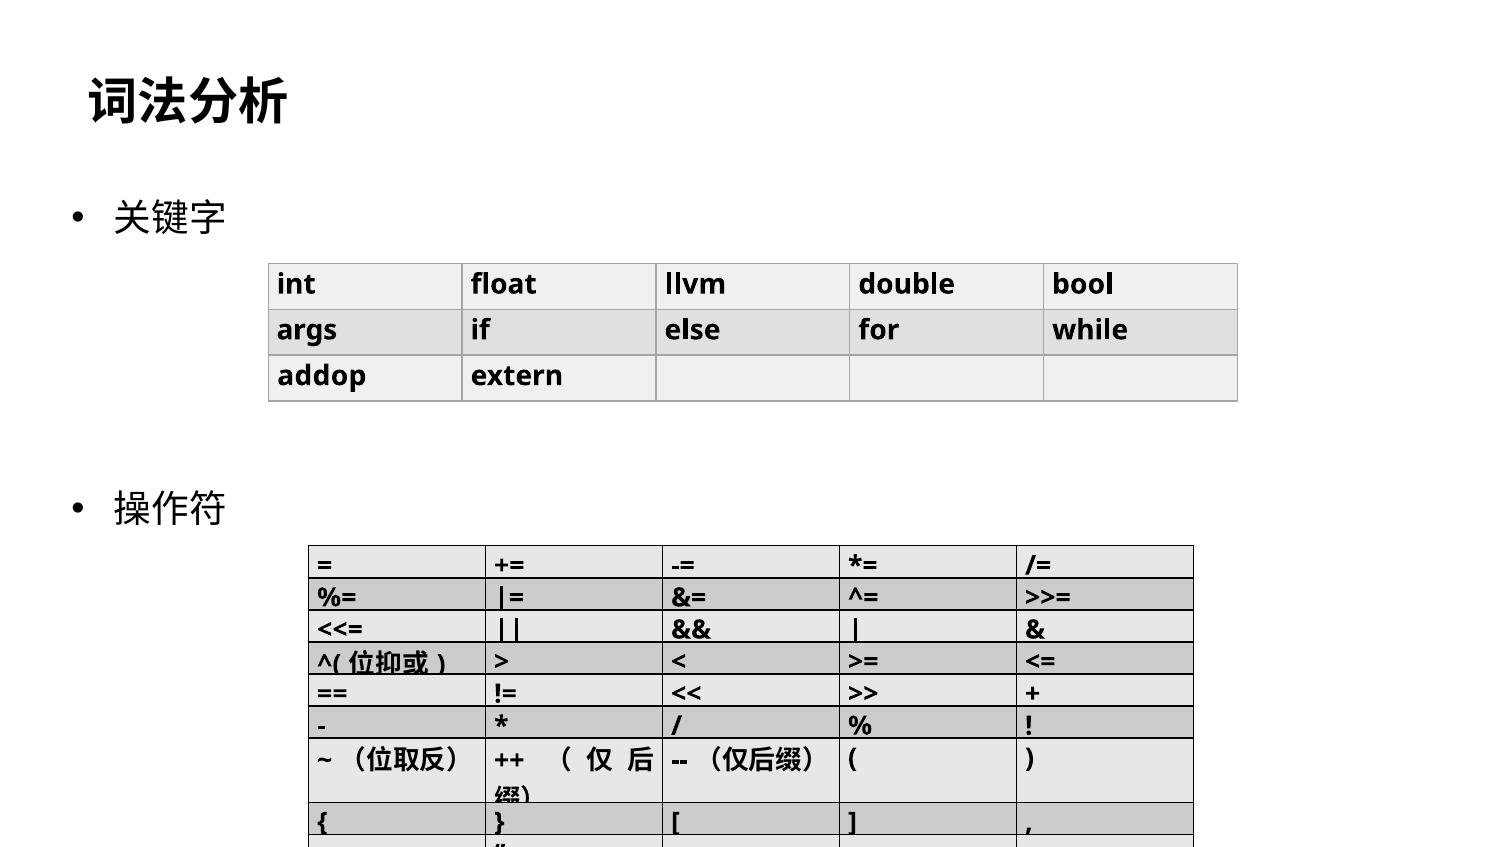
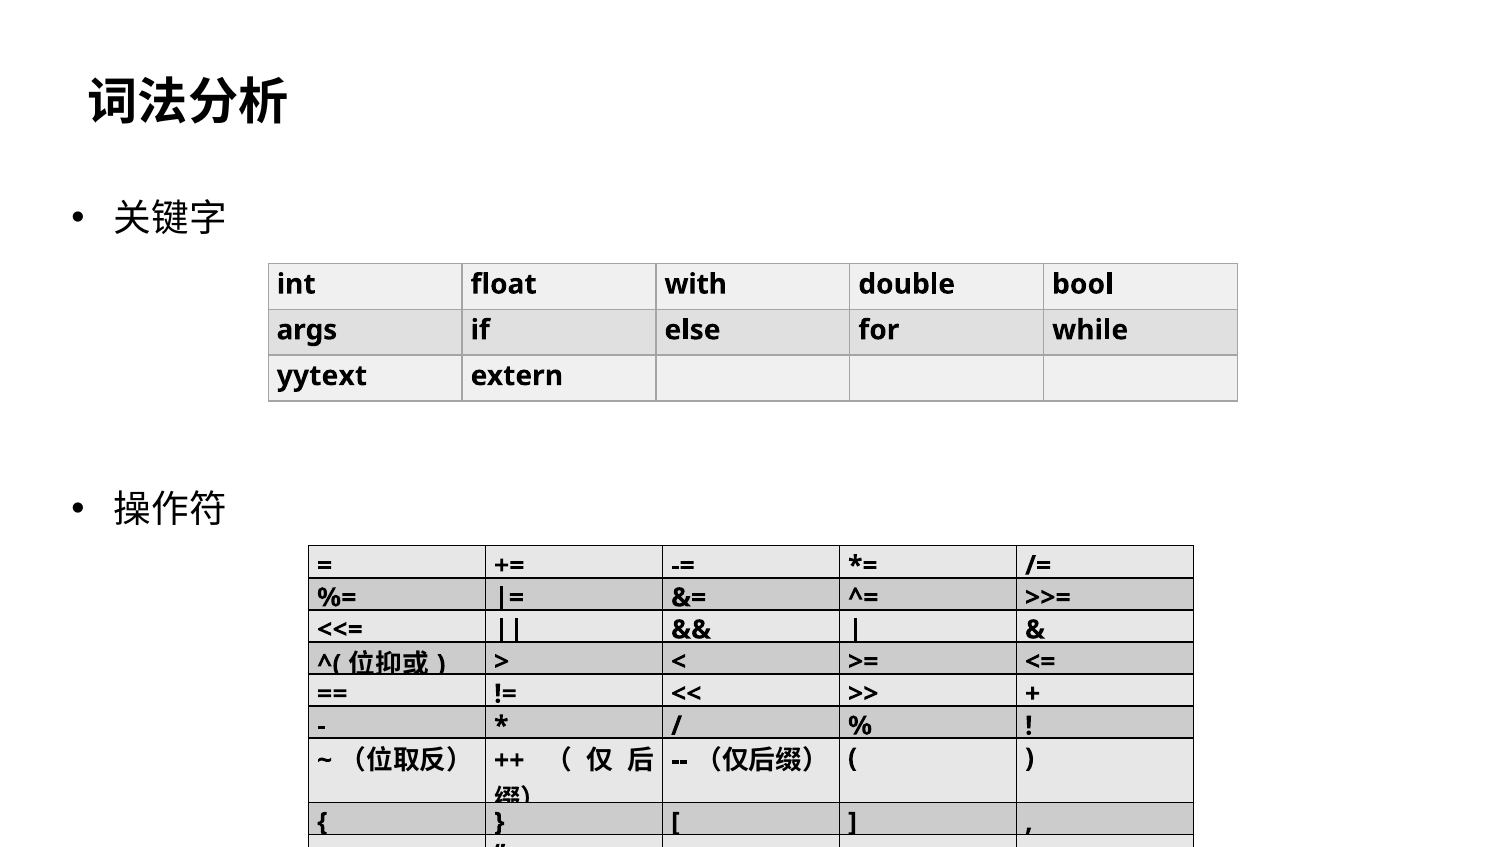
llvm: llvm -> with (696, 284)
addop: addop -> yytext (322, 376)
